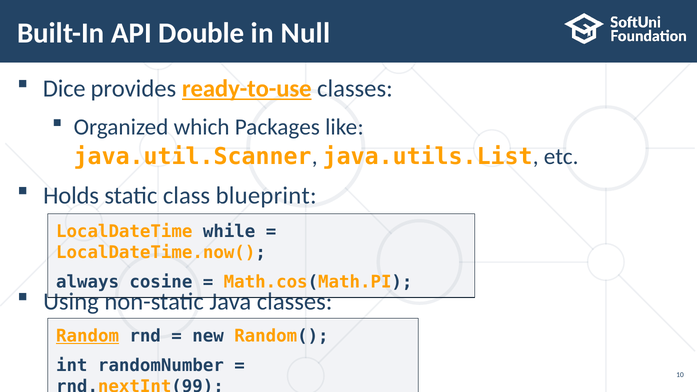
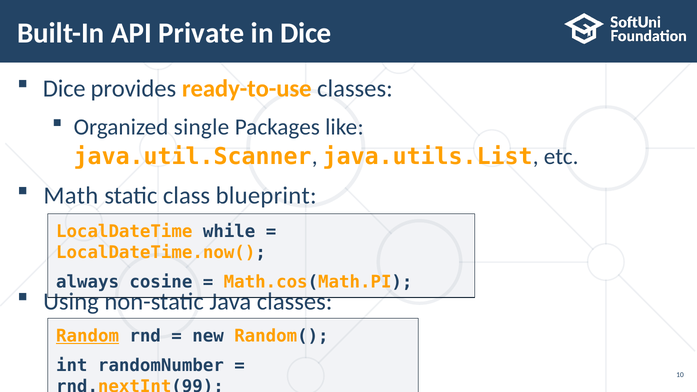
Double: Double -> Private (201, 33)
in Null: Null -> Dice (306, 33)
ready-to-use underline: present -> none (247, 88)
which: which -> single (201, 127)
Holds: Holds -> Math (71, 196)
